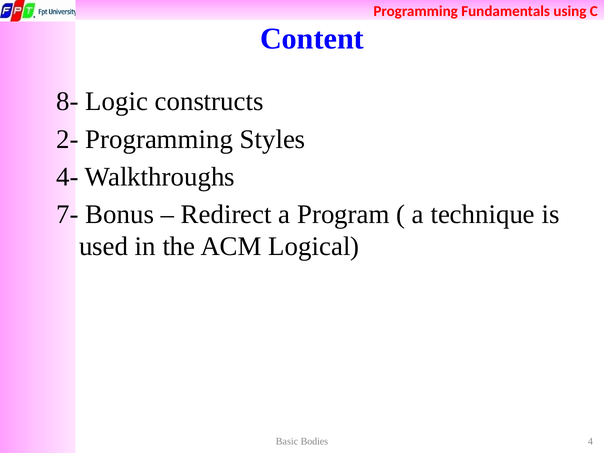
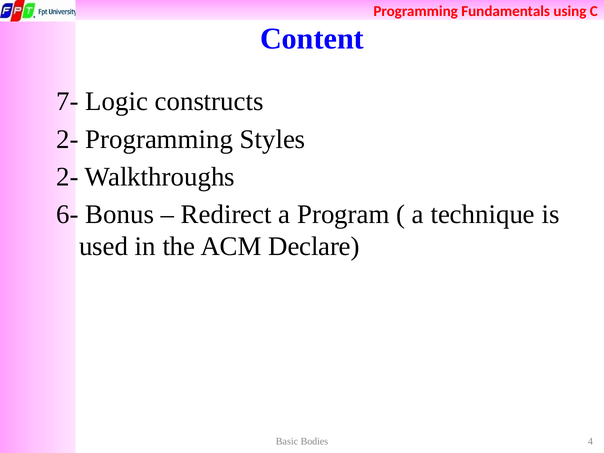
8-: 8- -> 7- (68, 102)
4-: 4- -> 2- (68, 177)
7-: 7- -> 6- (68, 214)
Logical: Logical -> Declare (314, 247)
